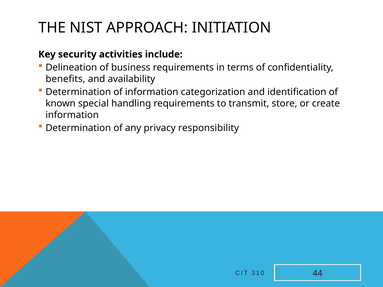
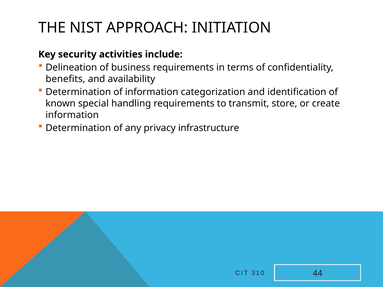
responsibility: responsibility -> infrastructure (209, 128)
